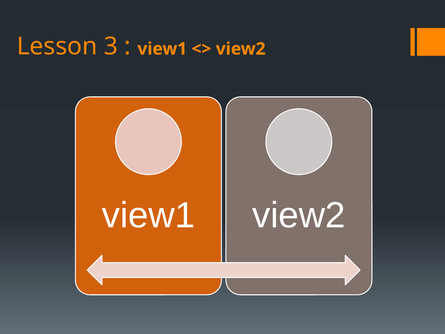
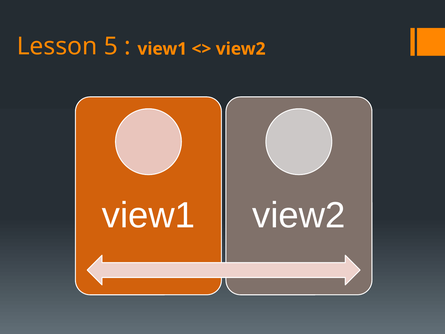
3: 3 -> 5 (111, 46)
